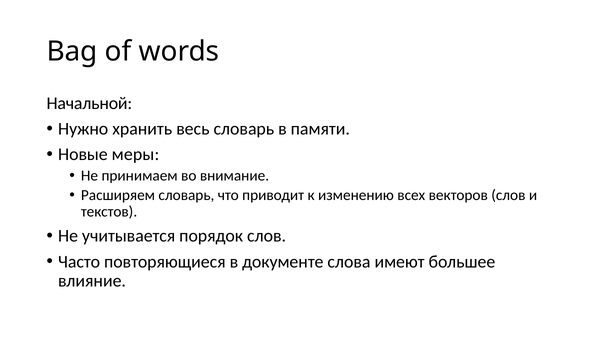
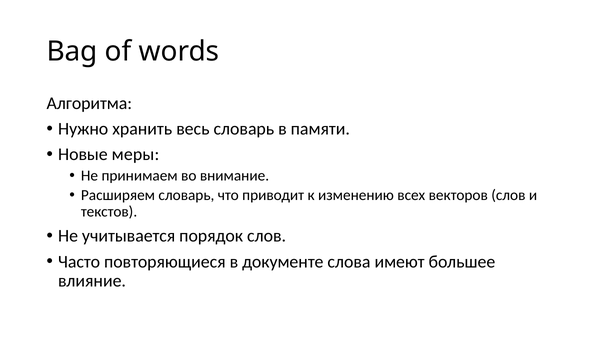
Начальной: Начальной -> Алгоритма (89, 103)
